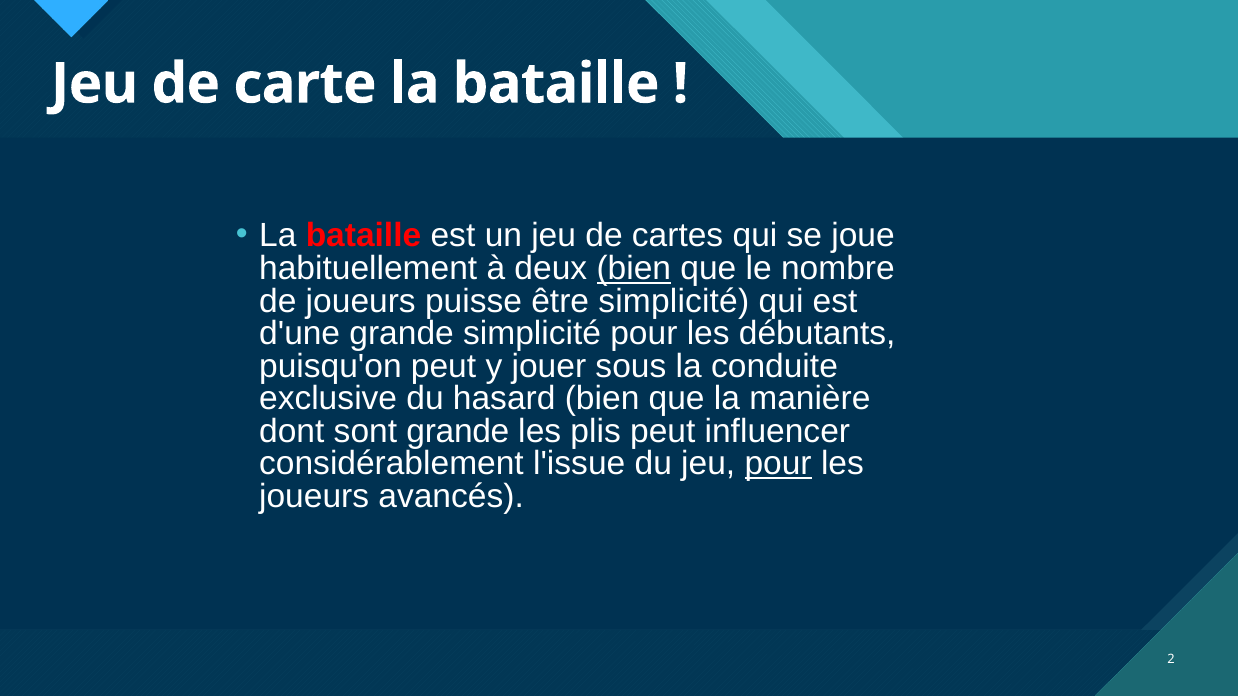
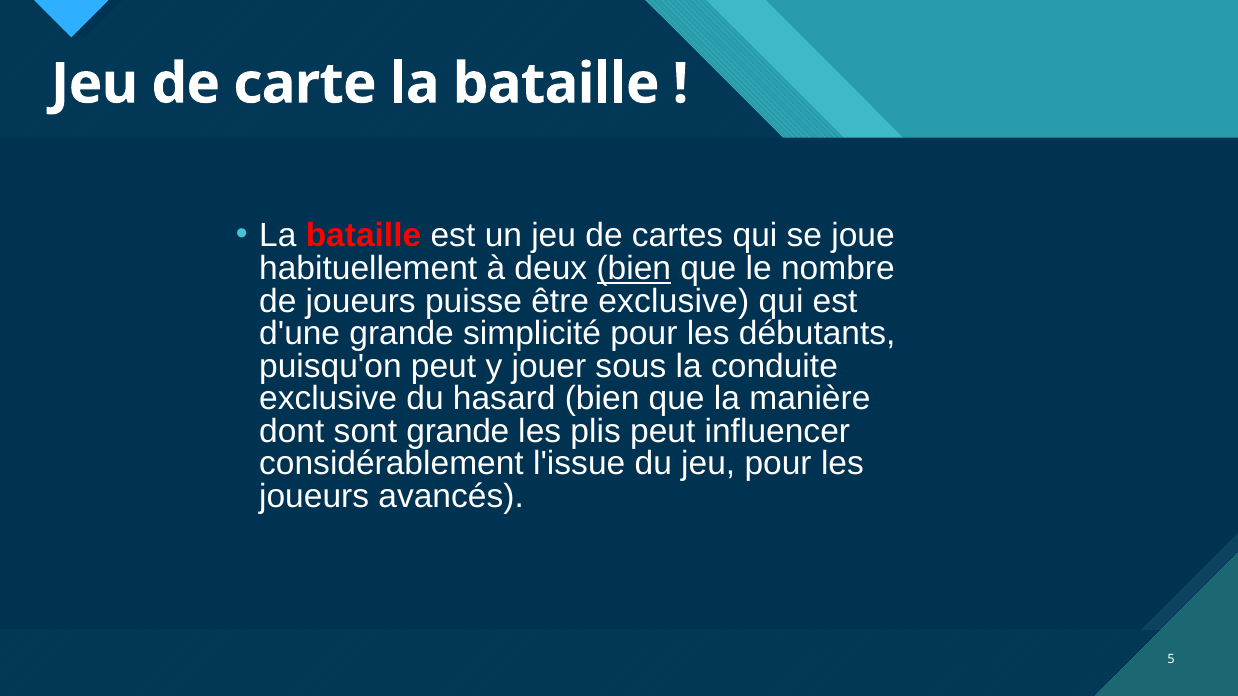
être simplicité: simplicité -> exclusive (674, 301)
pour underline: present -> none (778, 464)
2: 2 -> 5 (1171, 660)
